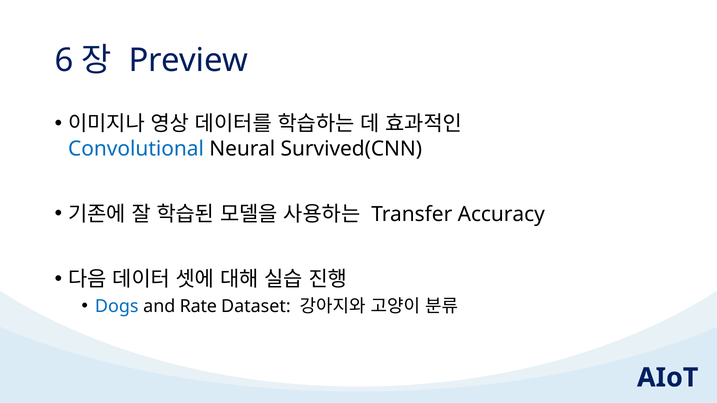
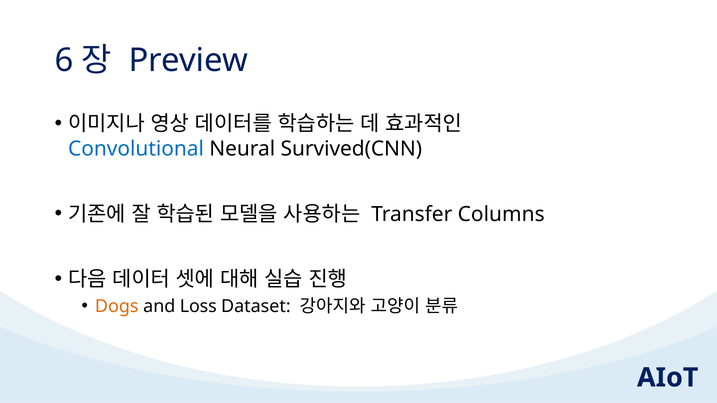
Accuracy: Accuracy -> Columns (501, 214)
Dogs colour: blue -> orange (117, 306)
Rate: Rate -> Loss (198, 306)
